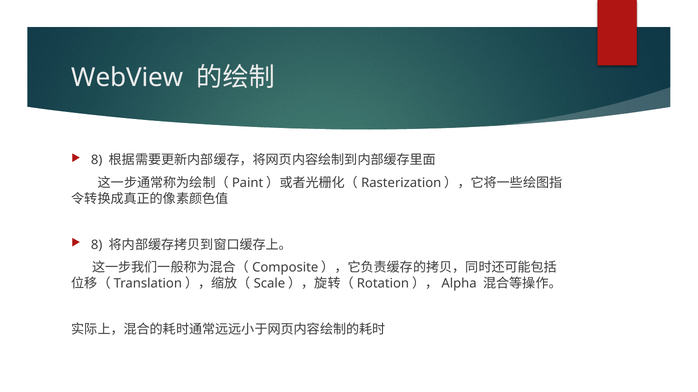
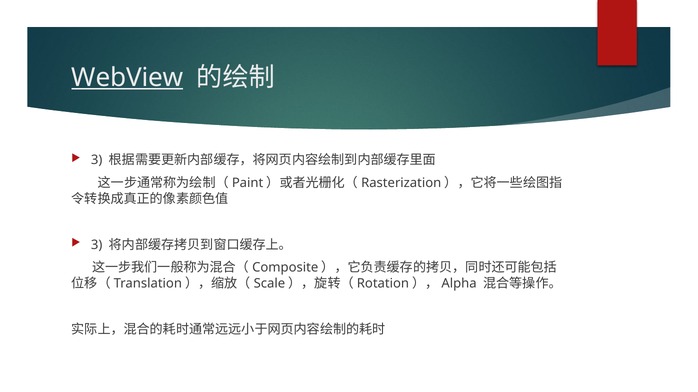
WebView underline: none -> present (127, 78)
8: 8 -> 3 (97, 160)
8: 8 -> 3 (97, 245)
